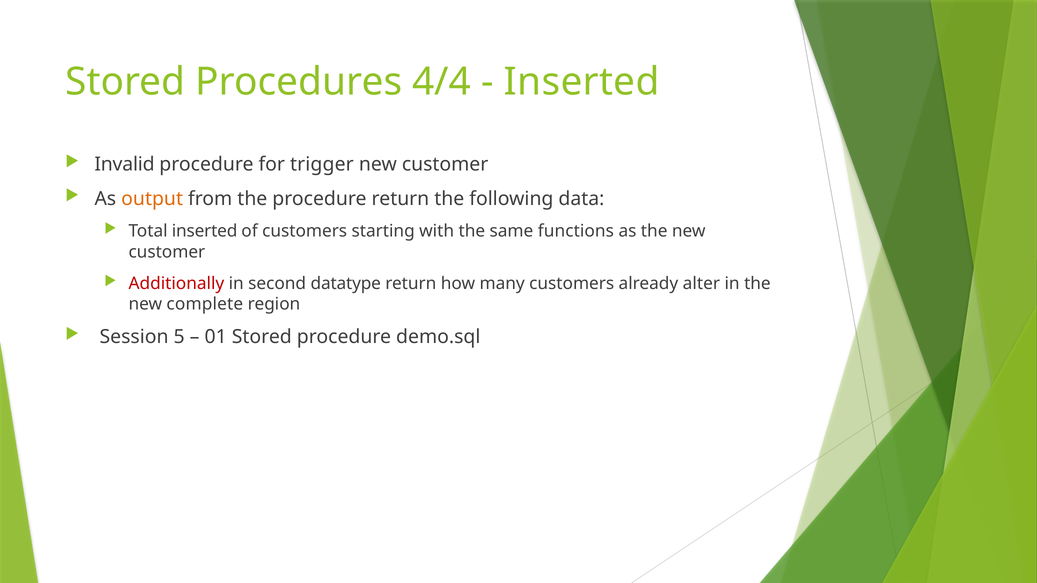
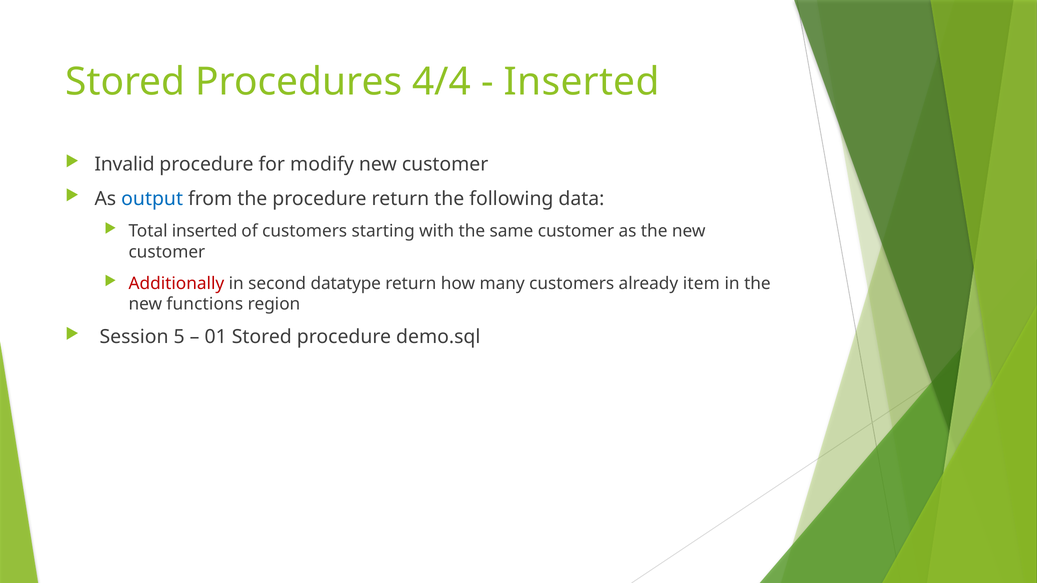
trigger: trigger -> modify (322, 165)
output colour: orange -> blue (152, 199)
same functions: functions -> customer (576, 231)
alter: alter -> item (701, 284)
complete: complete -> functions (205, 304)
